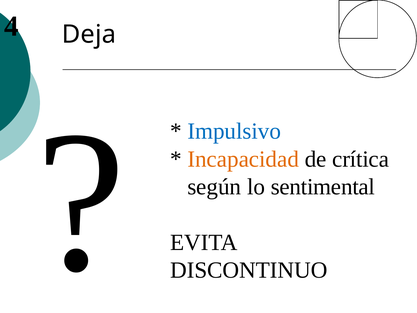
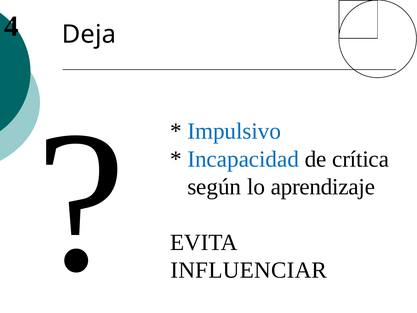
Incapacidad colour: orange -> blue (243, 159)
sentimental: sentimental -> aprendizaje (323, 187)
DISCONTINUO: DISCONTINUO -> INFLUENCIAR (249, 270)
